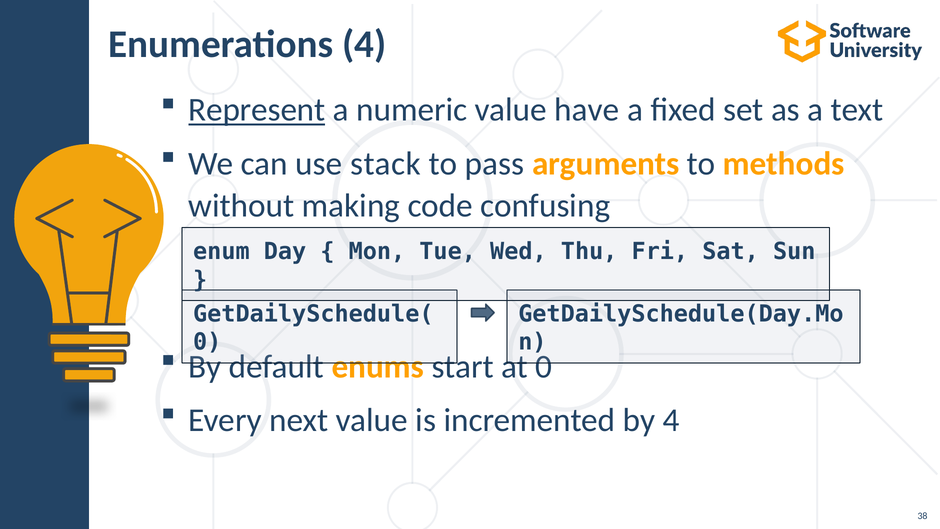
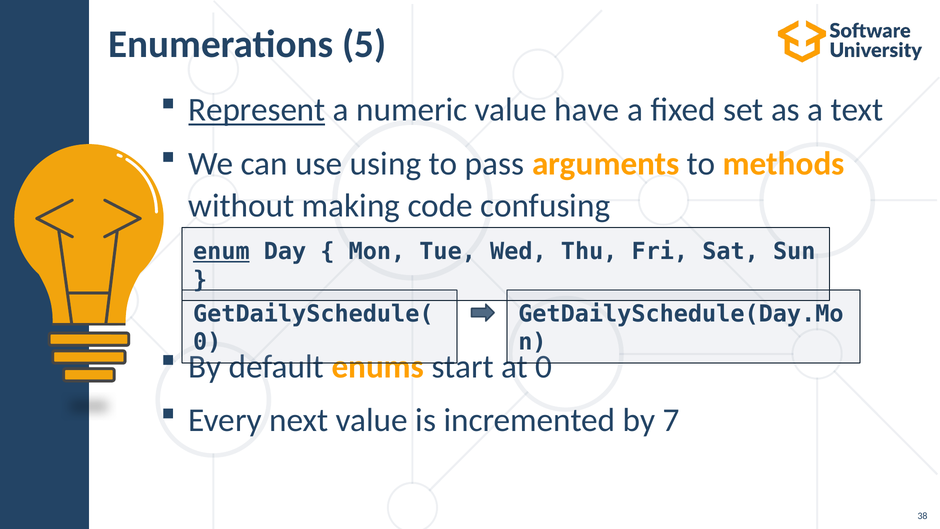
Enumerations 4: 4 -> 5 (364, 45)
stack: stack -> using (386, 164)
enum underline: none -> present (221, 252)
by 4: 4 -> 7 (671, 420)
